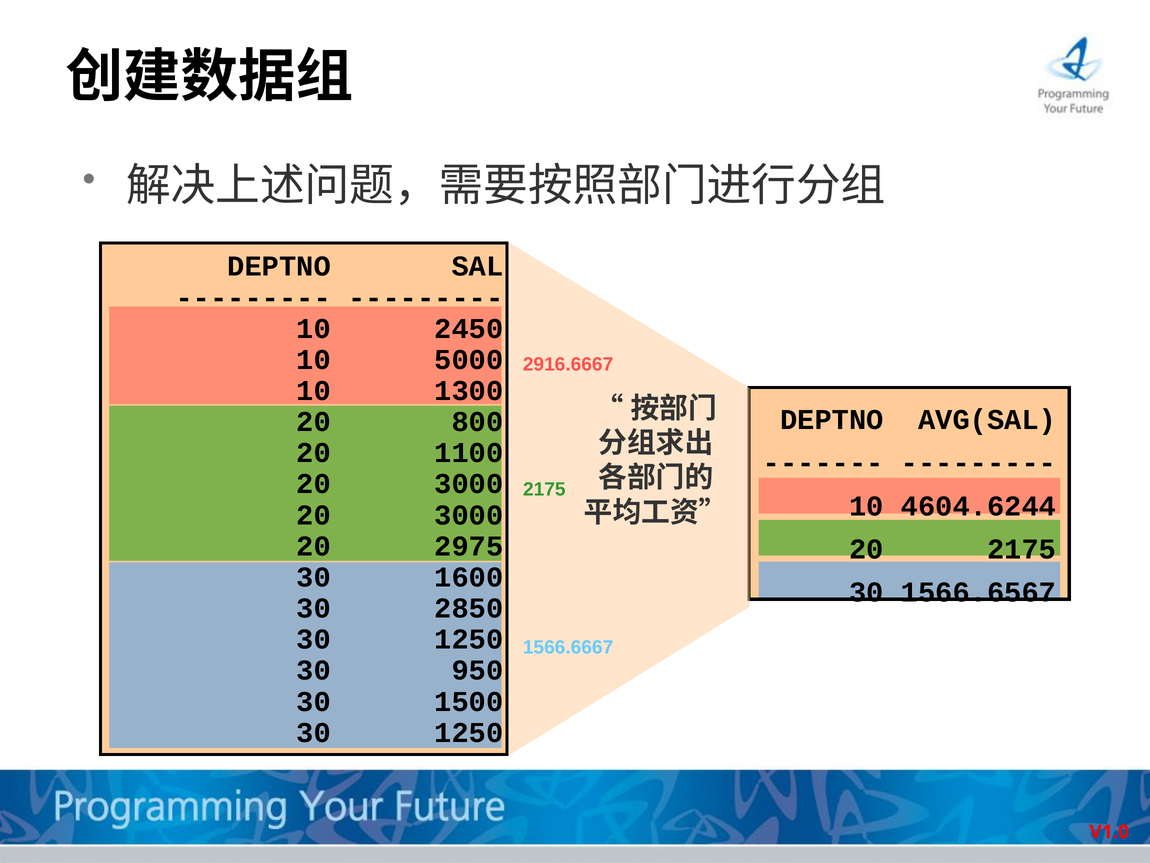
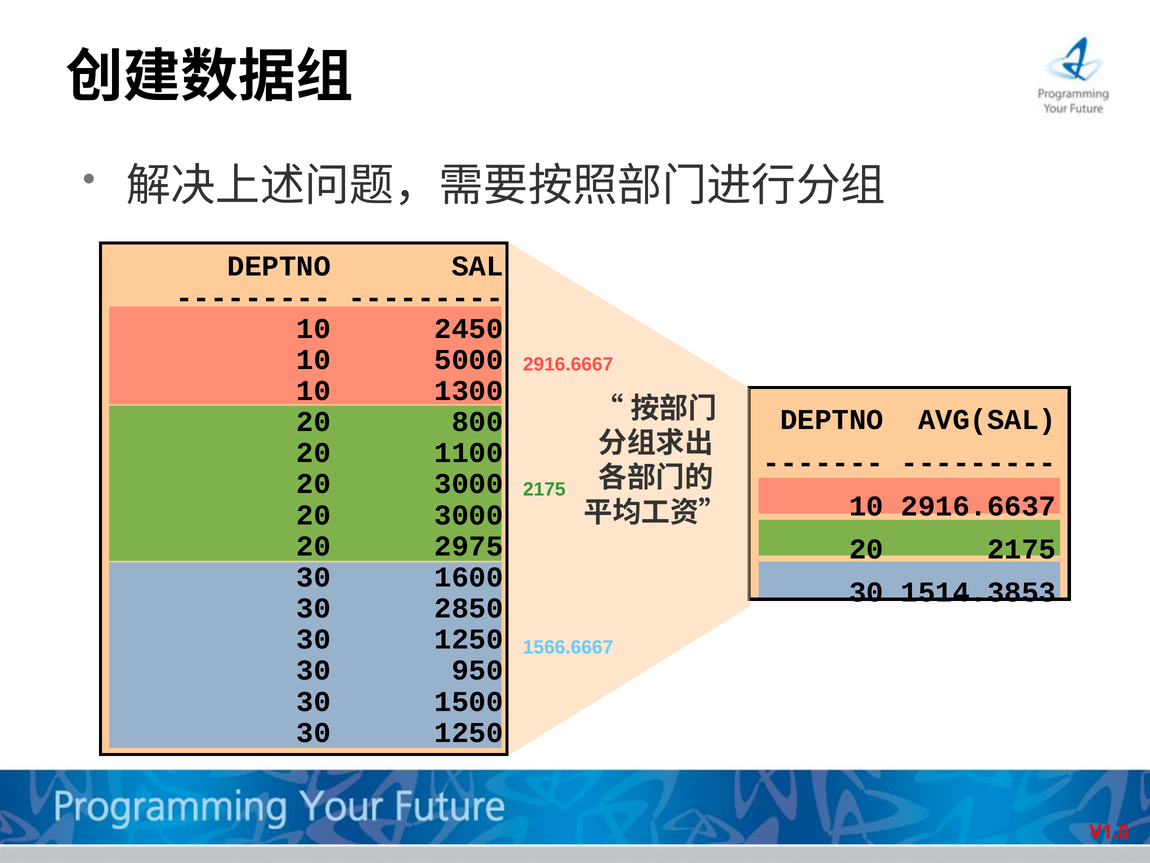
4604.6244: 4604.6244 -> 2916.6637 (979, 506)
1566.6567: 1566.6567 -> 1514.3853 (979, 592)
